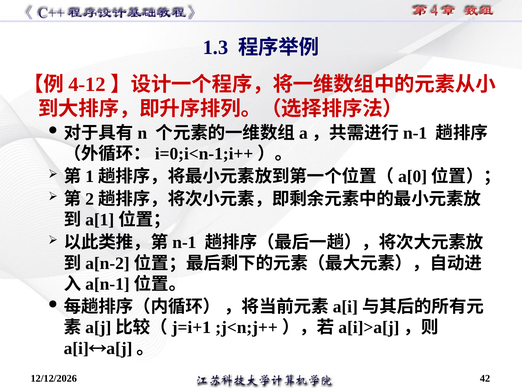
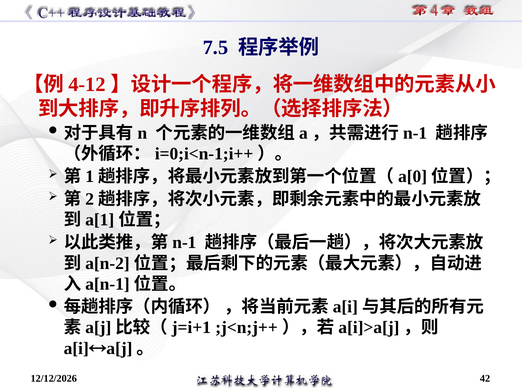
1.3: 1.3 -> 7.5 (216, 48)
